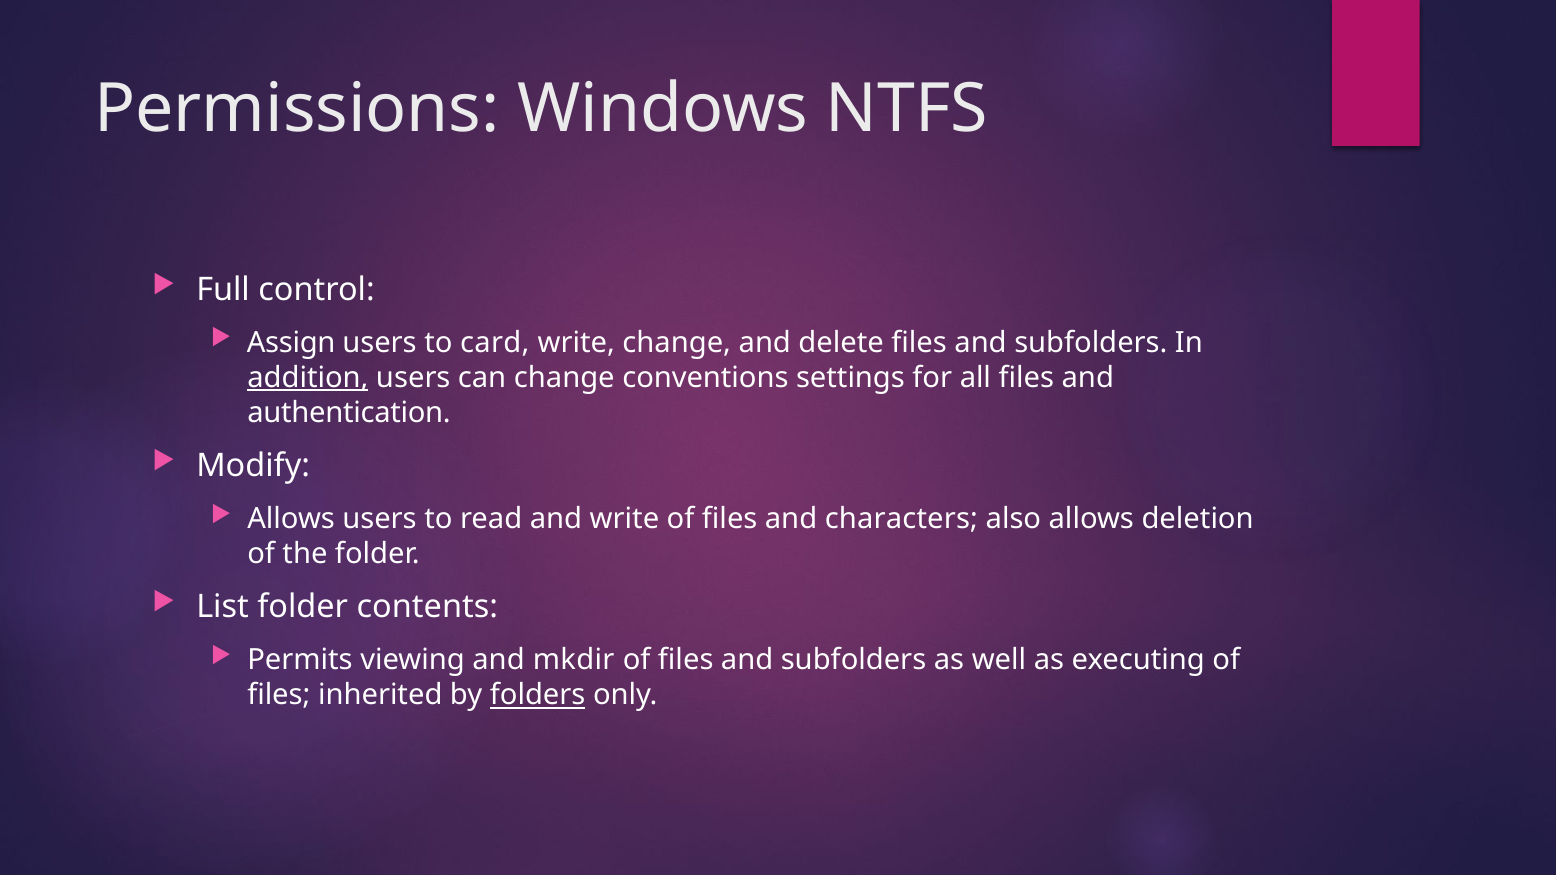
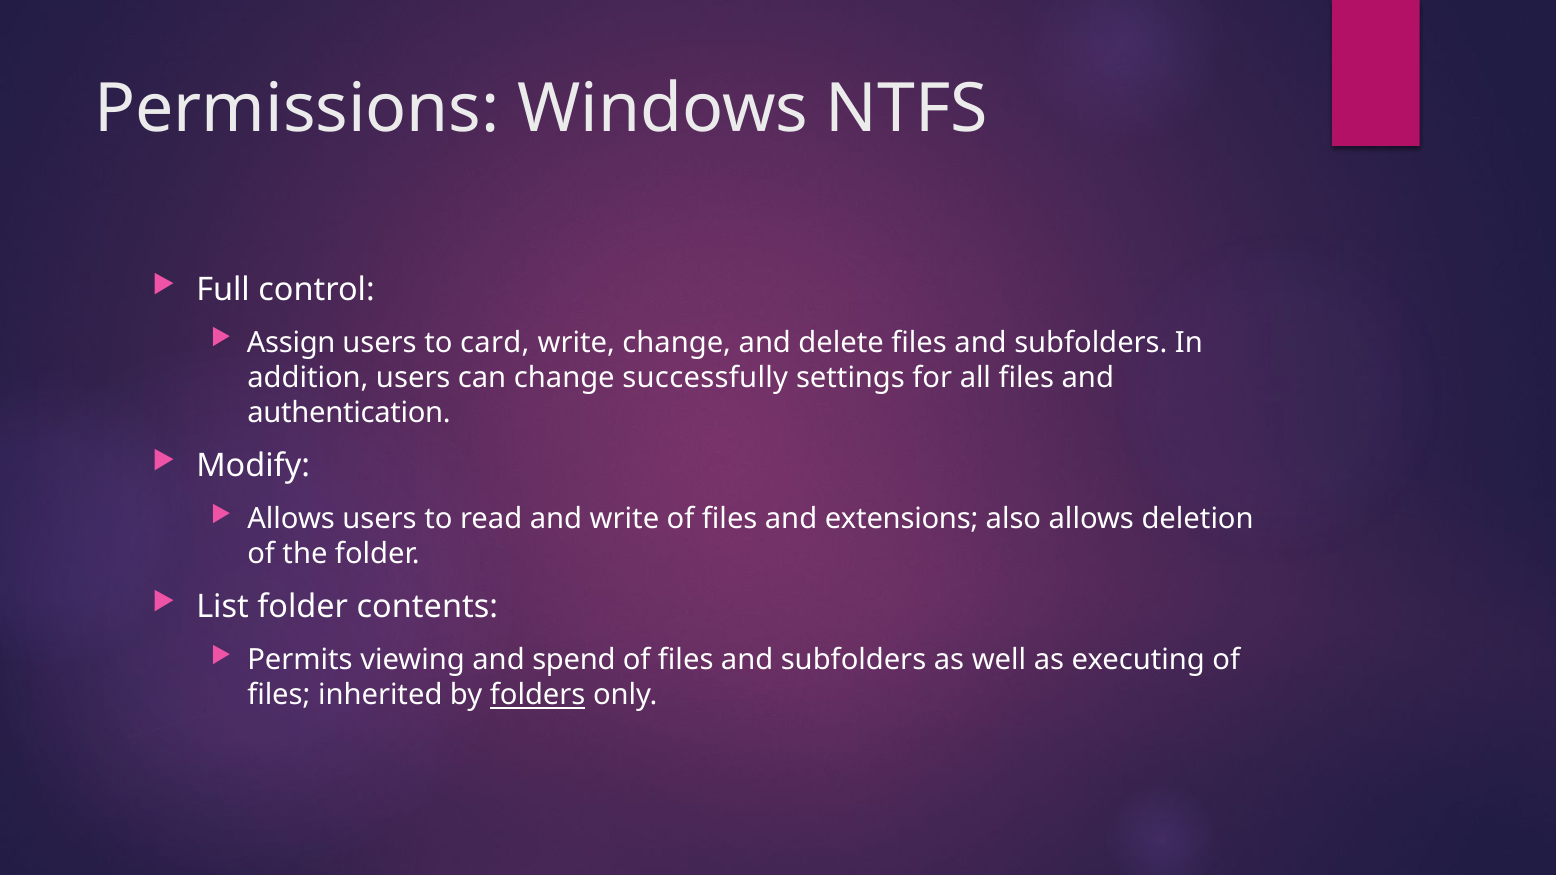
addition underline: present -> none (308, 378)
conventions: conventions -> successfully (705, 378)
characters: characters -> extensions (902, 519)
mkdir: mkdir -> spend (574, 660)
